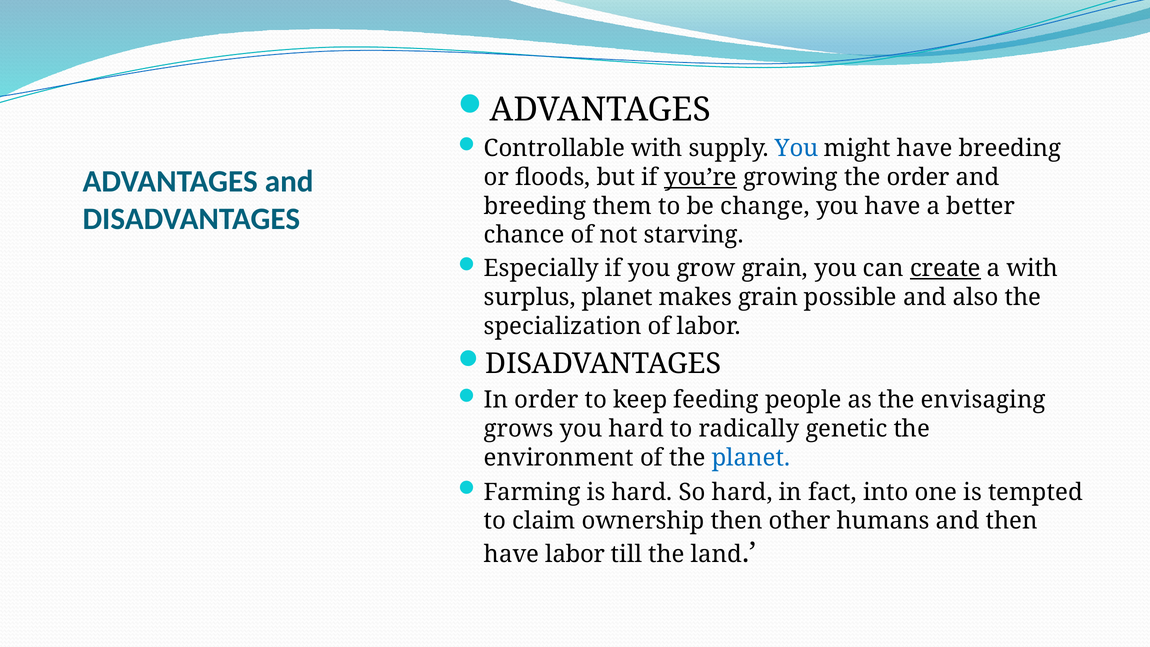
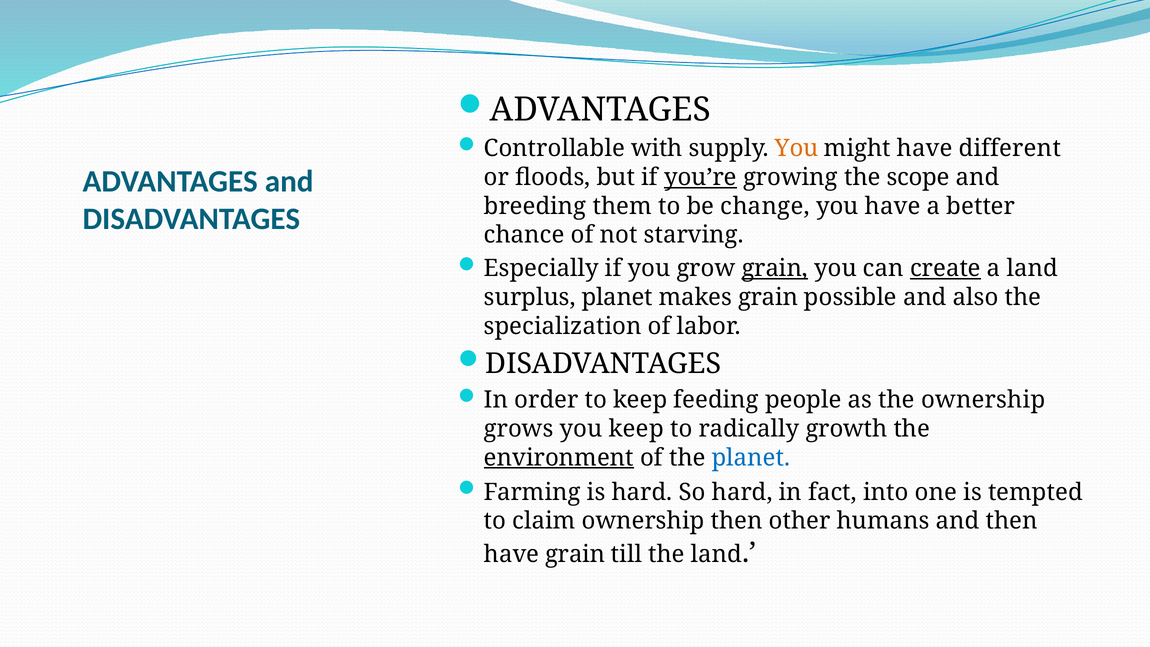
You colour: blue -> orange (797, 149)
have breeding: breeding -> different (1010, 149)
the order: order -> scope (918, 177)
grain underline: none -> present (775, 268)
a with: with -> land (1032, 268)
the envisaging: envisaging -> ownership (983, 400)
you hard: hard -> keep (636, 429)
genetic: genetic -> growth (846, 429)
environment underline: none -> present (559, 457)
have labor: labor -> grain (575, 554)
